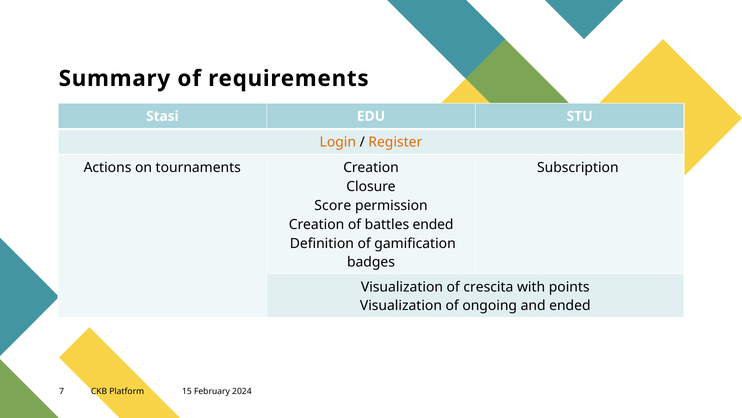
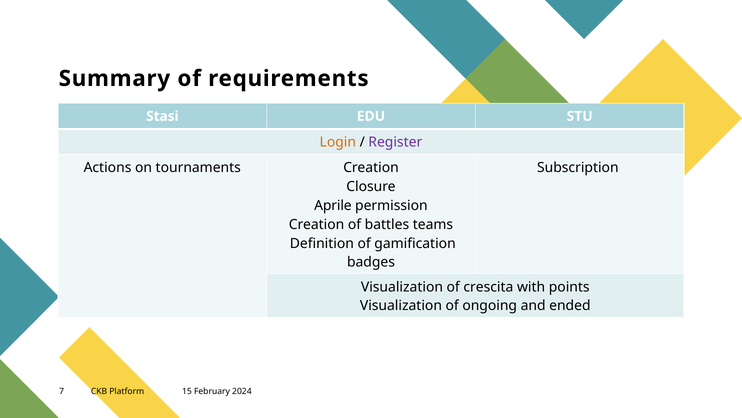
Register colour: orange -> purple (395, 142)
Score: Score -> Aprile (333, 205)
battles ended: ended -> teams (433, 224)
